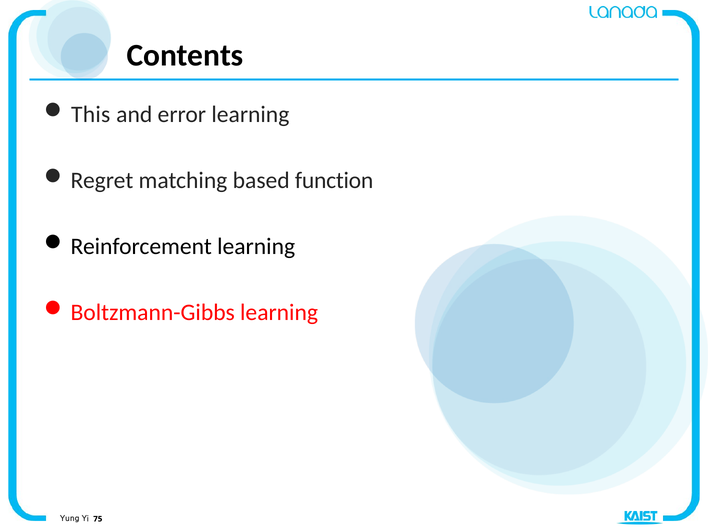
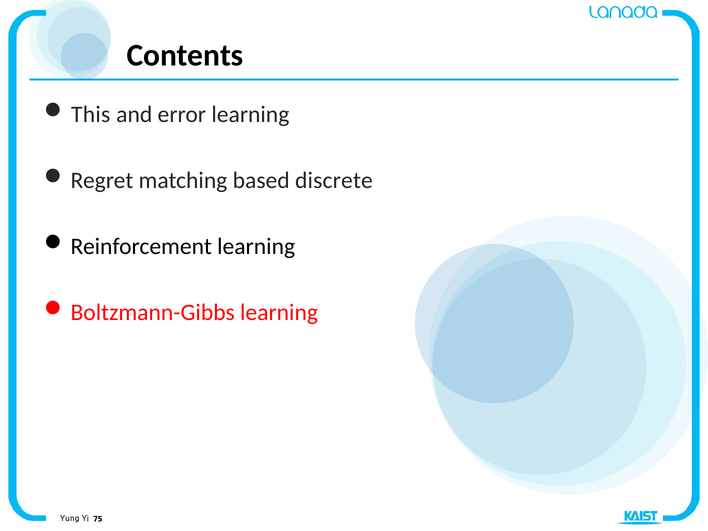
function: function -> discrete (334, 180)
